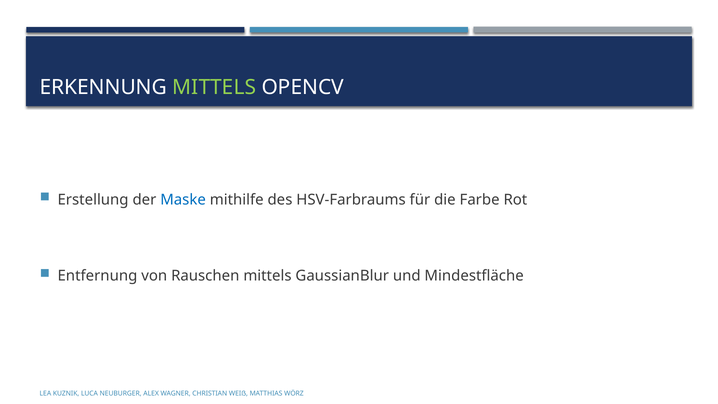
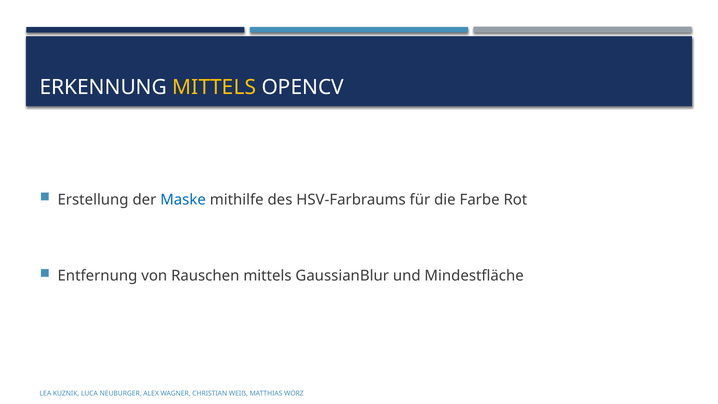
MITTELS colour: light green -> yellow (214, 87)
